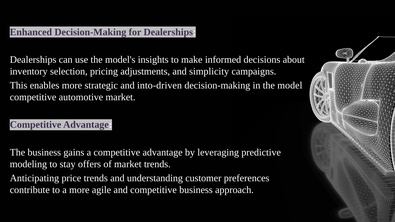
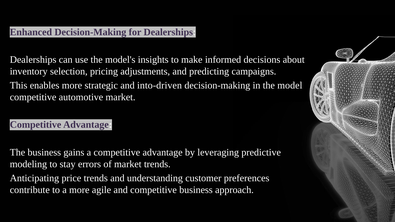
simplicity: simplicity -> predicting (209, 72)
offers: offers -> errors (90, 164)
